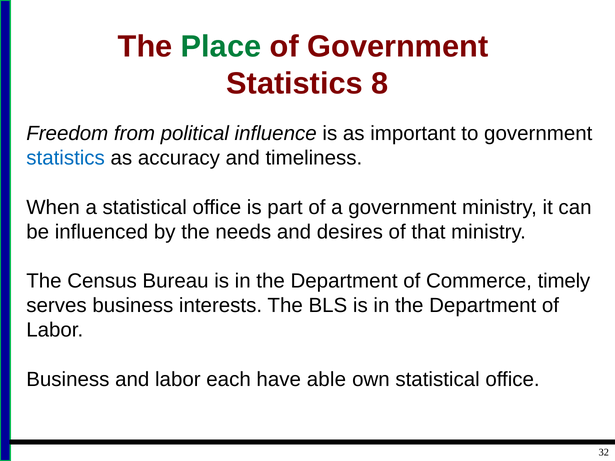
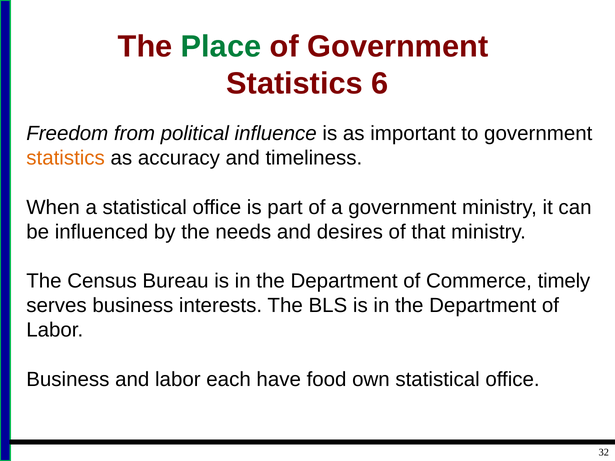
8: 8 -> 6 (380, 84)
statistics colour: blue -> orange (66, 158)
able: able -> food (327, 380)
